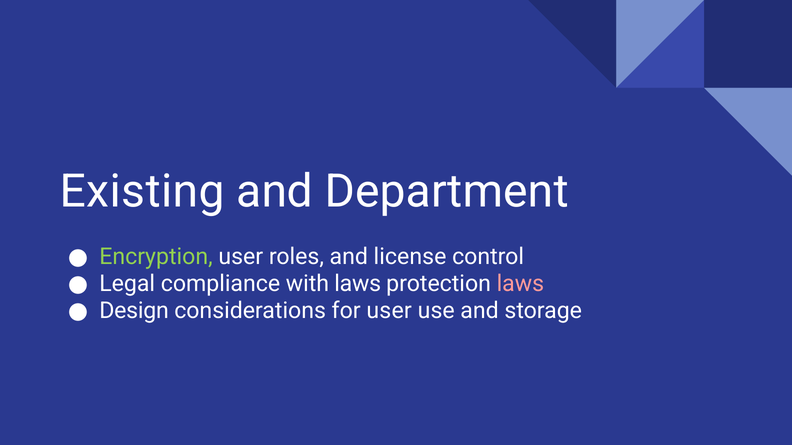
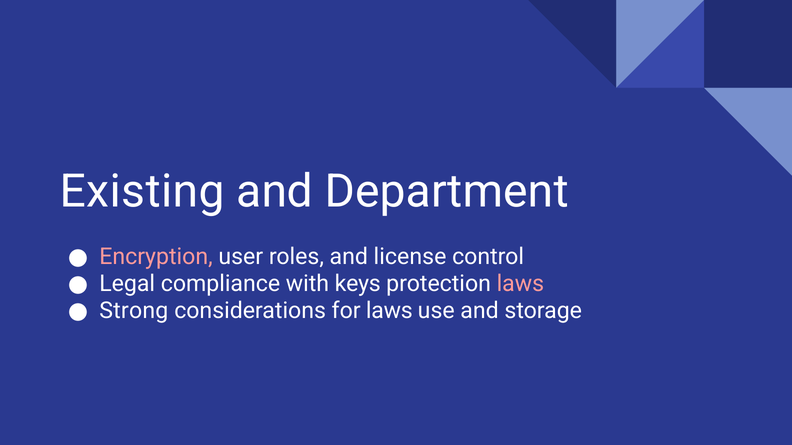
Encryption colour: light green -> pink (156, 257)
with laws: laws -> keys (358, 284)
Design: Design -> Strong (134, 311)
for user: user -> laws (389, 311)
